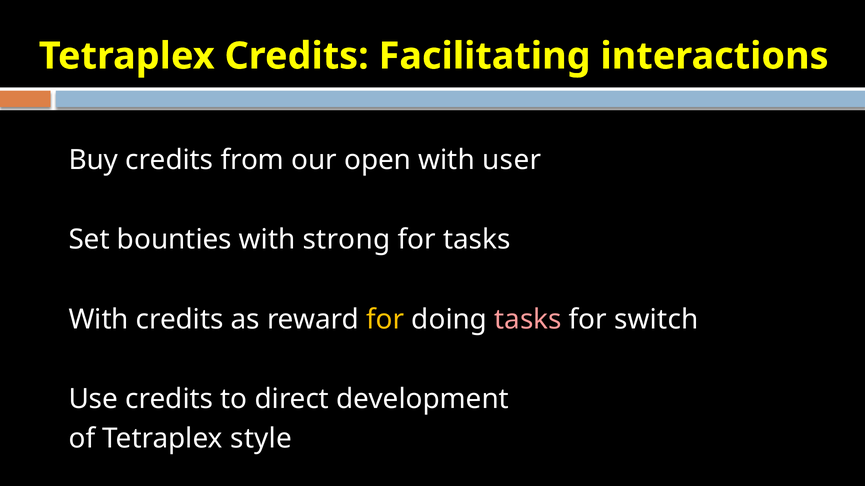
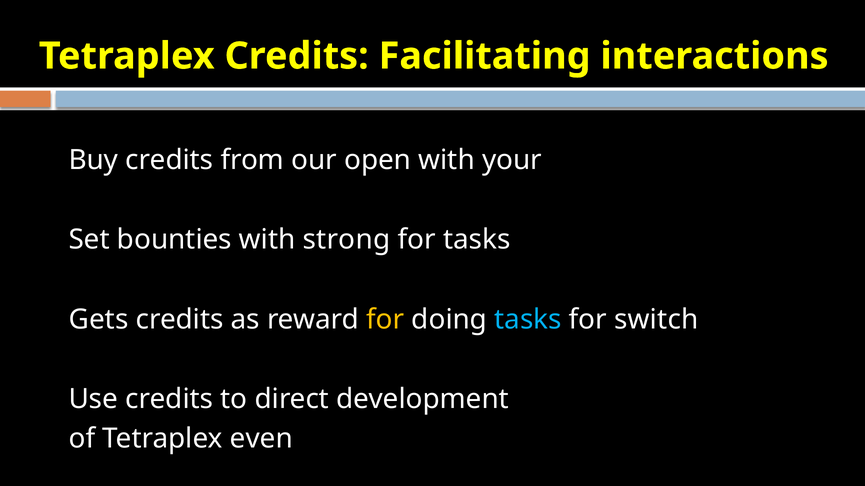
user: user -> your (512, 160)
With: With -> Gets (99, 320)
tasks colour: pink -> light blue (528, 320)
style: style -> even (261, 439)
